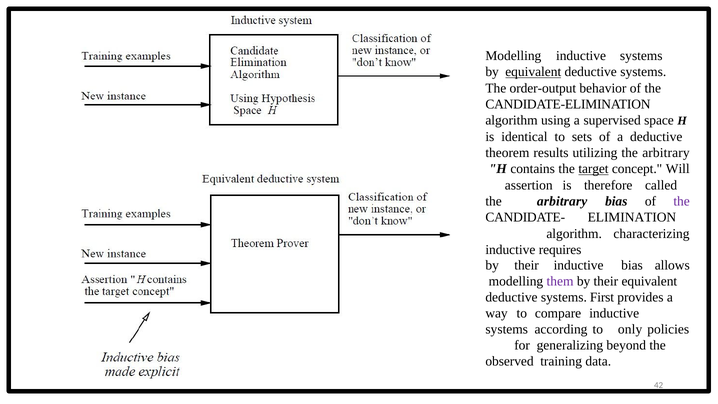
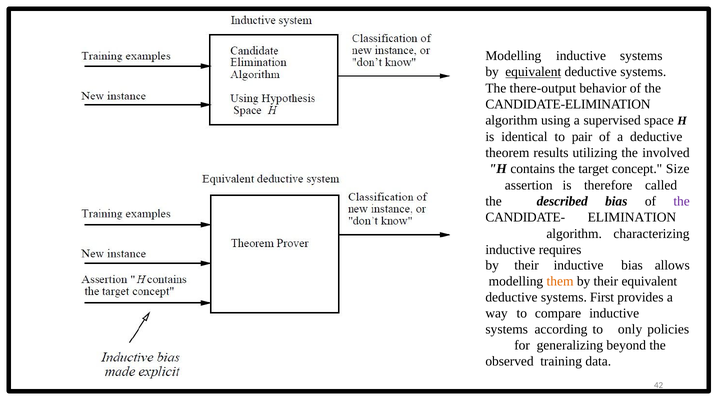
order-output: order-output -> there-output (543, 88)
sets: sets -> pair (582, 137)
utilizing the arbitrary: arbitrary -> involved (666, 153)
target underline: present -> none (593, 169)
Will: Will -> Size (678, 169)
arbitrary: arbitrary -> described (562, 201)
them colour: purple -> orange (560, 281)
